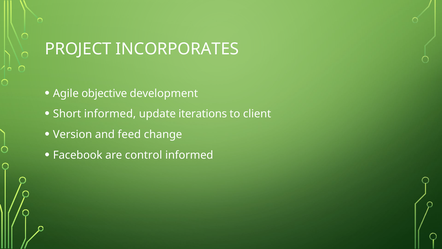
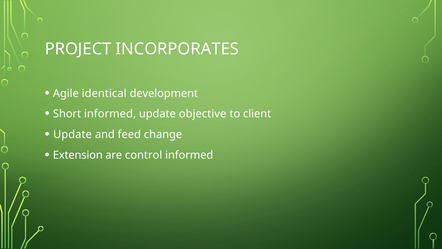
objective: objective -> identical (104, 93)
iterations: iterations -> objective (203, 114)
Version: Version -> Update (73, 134)
Facebook: Facebook -> Extension (78, 155)
